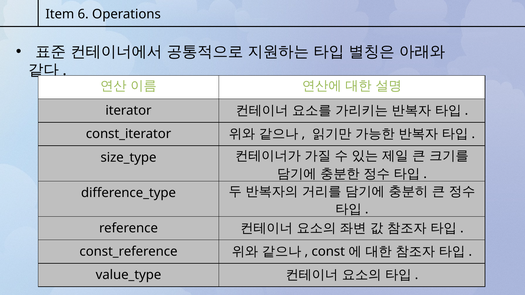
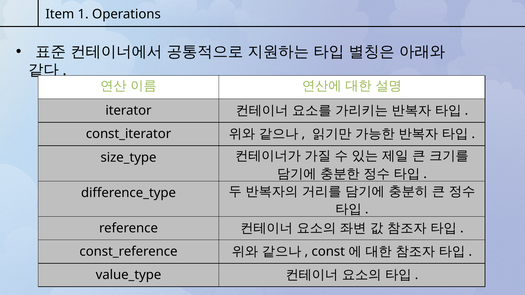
6: 6 -> 1 (83, 14)
